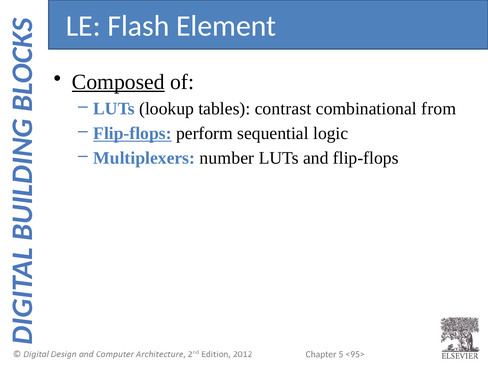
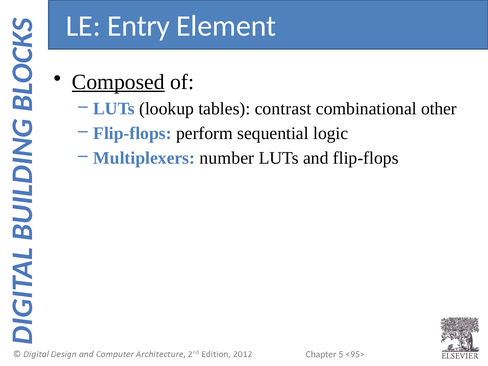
Flash: Flash -> Entry (139, 26)
from: from -> other (439, 109)
Flip-flops underline: present -> none (132, 133)
